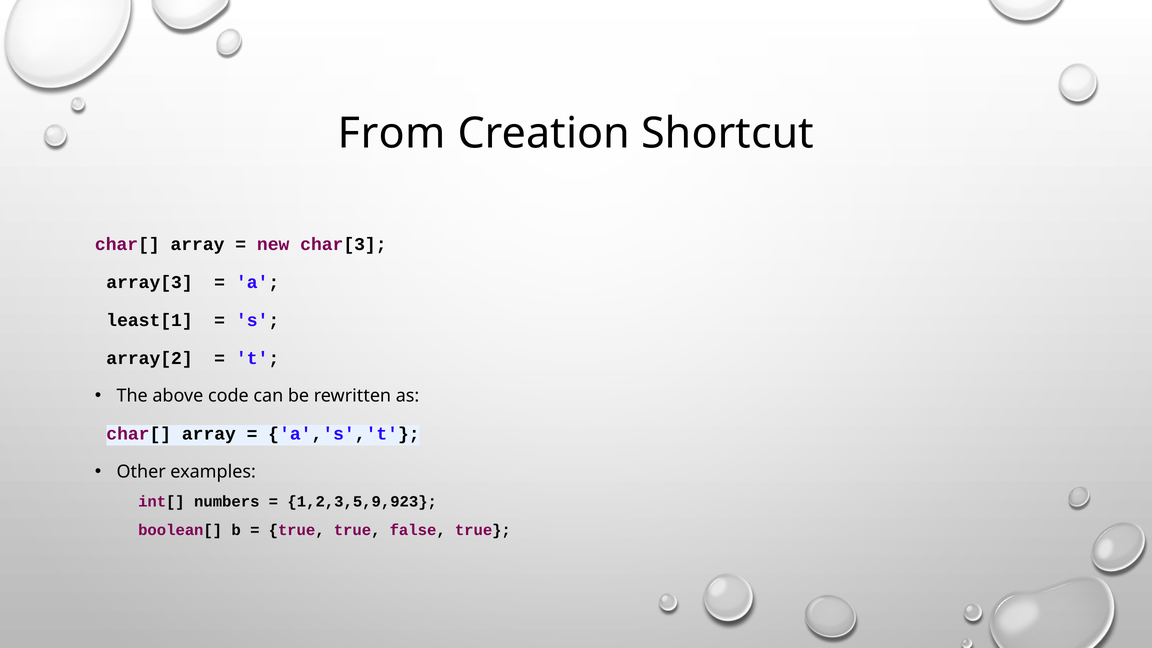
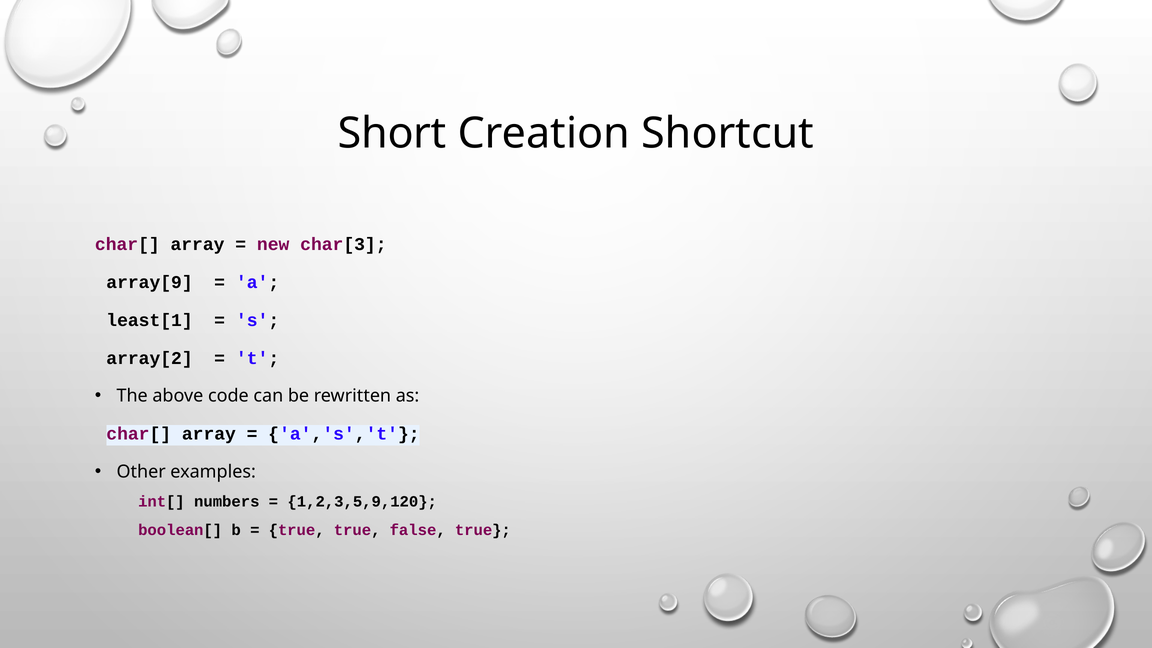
From: From -> Short (392, 134)
array[3: array[3 -> array[9 (150, 282)
1,2,3,5,9,923: 1,2,3,5,9,923 -> 1,2,3,5,9,120 (362, 502)
